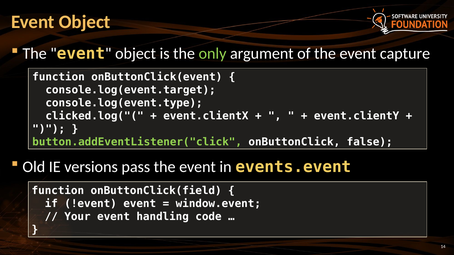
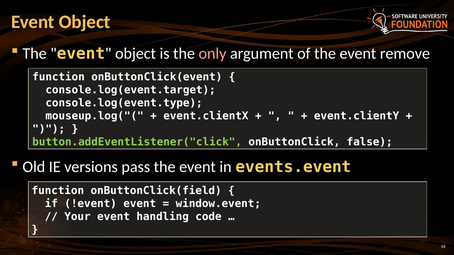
only colour: light green -> pink (213, 54)
capture: capture -> remove (405, 54)
clicked.log("(: clicked.log("( -> mouseup.log("( (95, 116)
